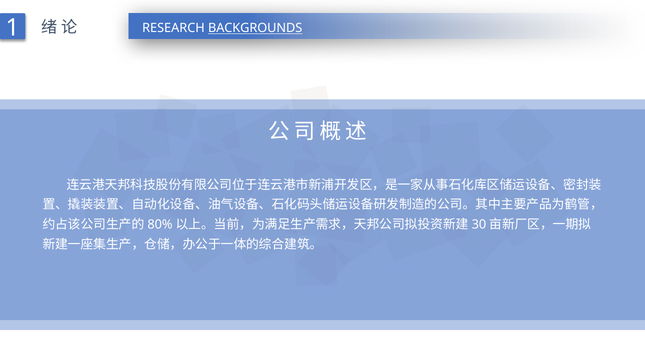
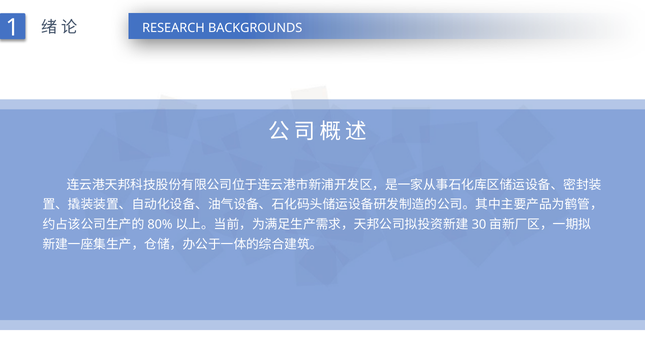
BACKGROUNDS underline: present -> none (255, 28)
